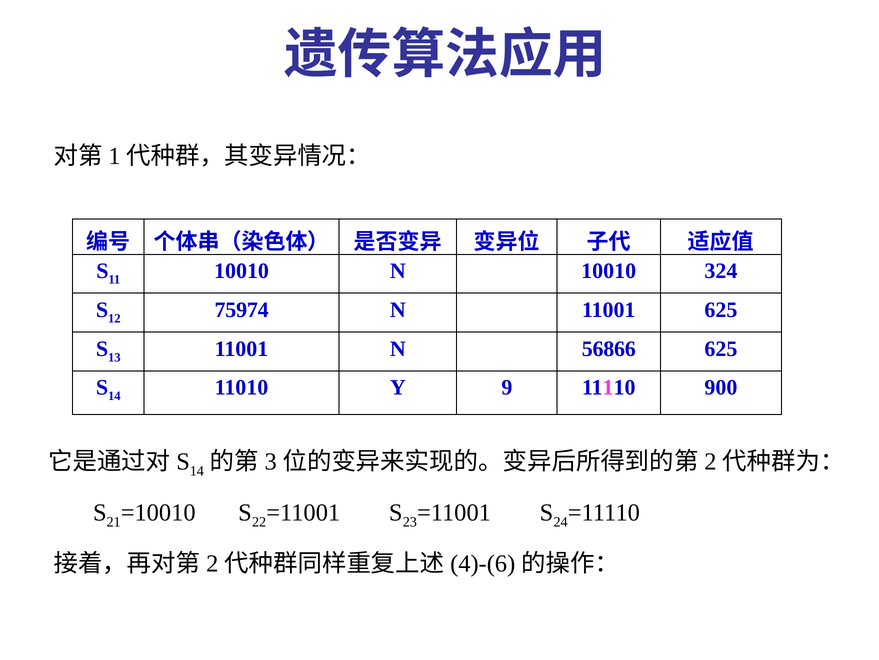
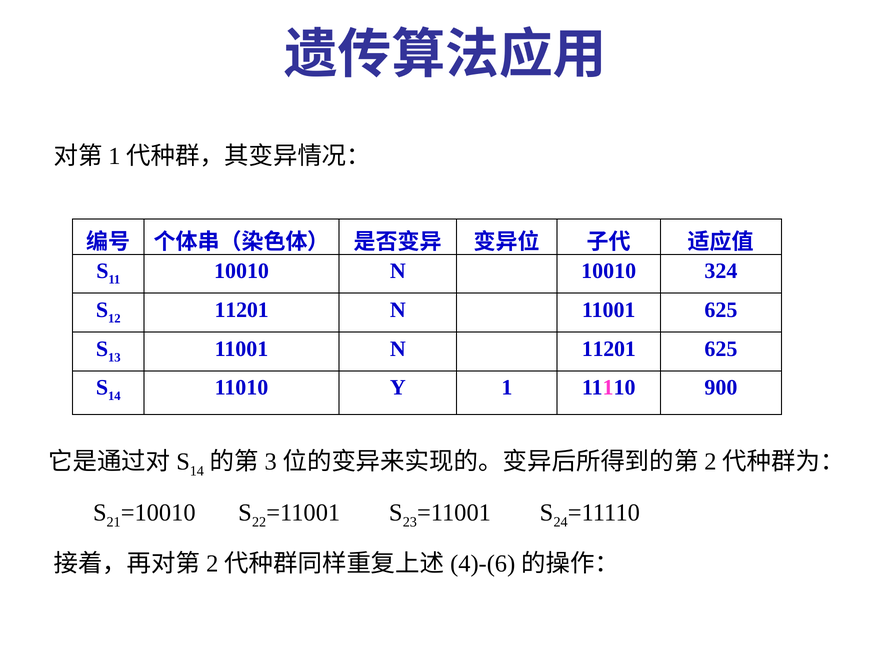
75974: 75974 -> 11201 (242, 310)
N 56866: 56866 -> 11201 (609, 348)
9: 9 -> 1 (507, 387)
